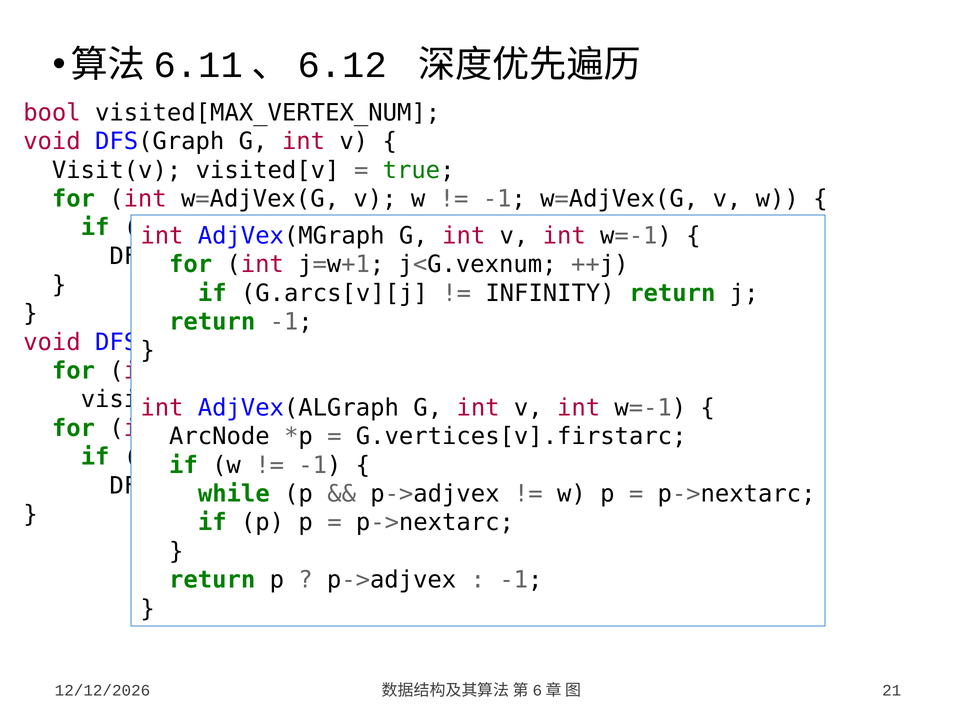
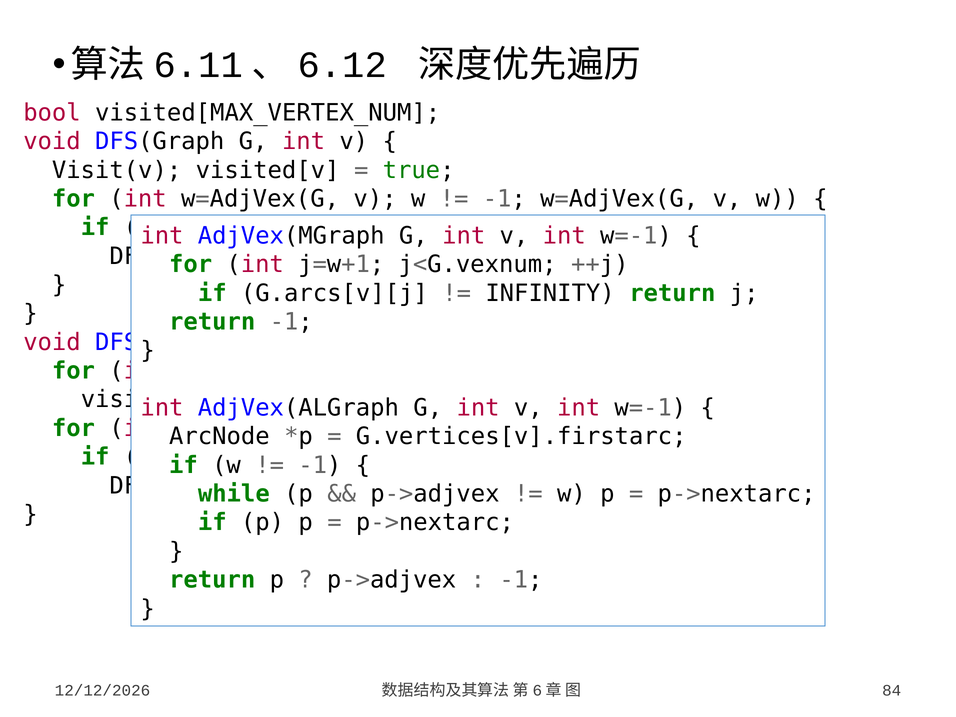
21: 21 -> 84 (892, 691)
